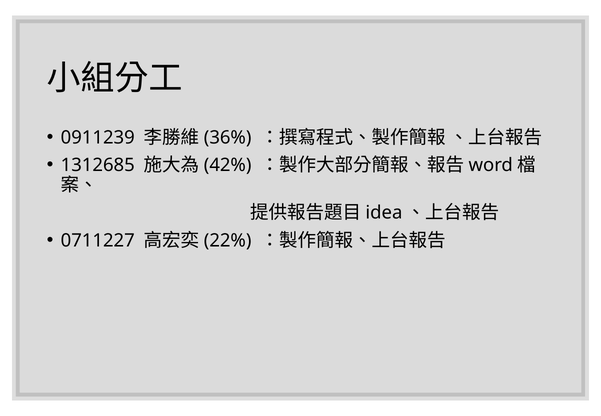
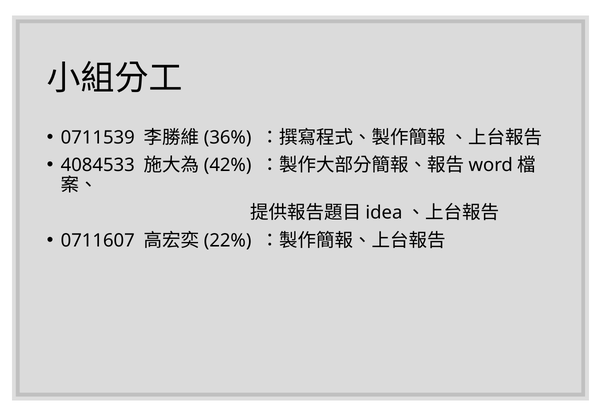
0911239: 0911239 -> 0711539 (98, 137)
1312685: 1312685 -> 4084533 (98, 165)
0711227: 0711227 -> 0711607 (98, 240)
